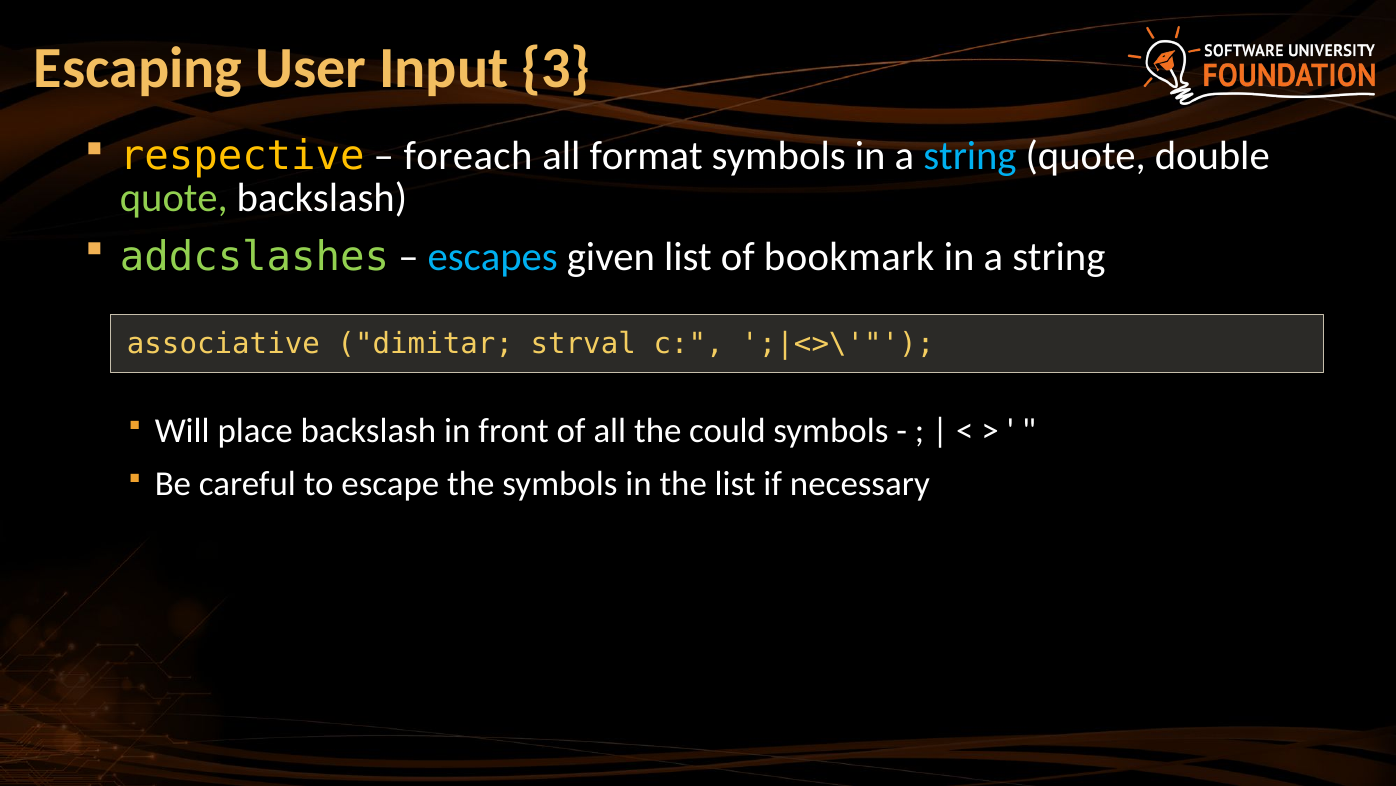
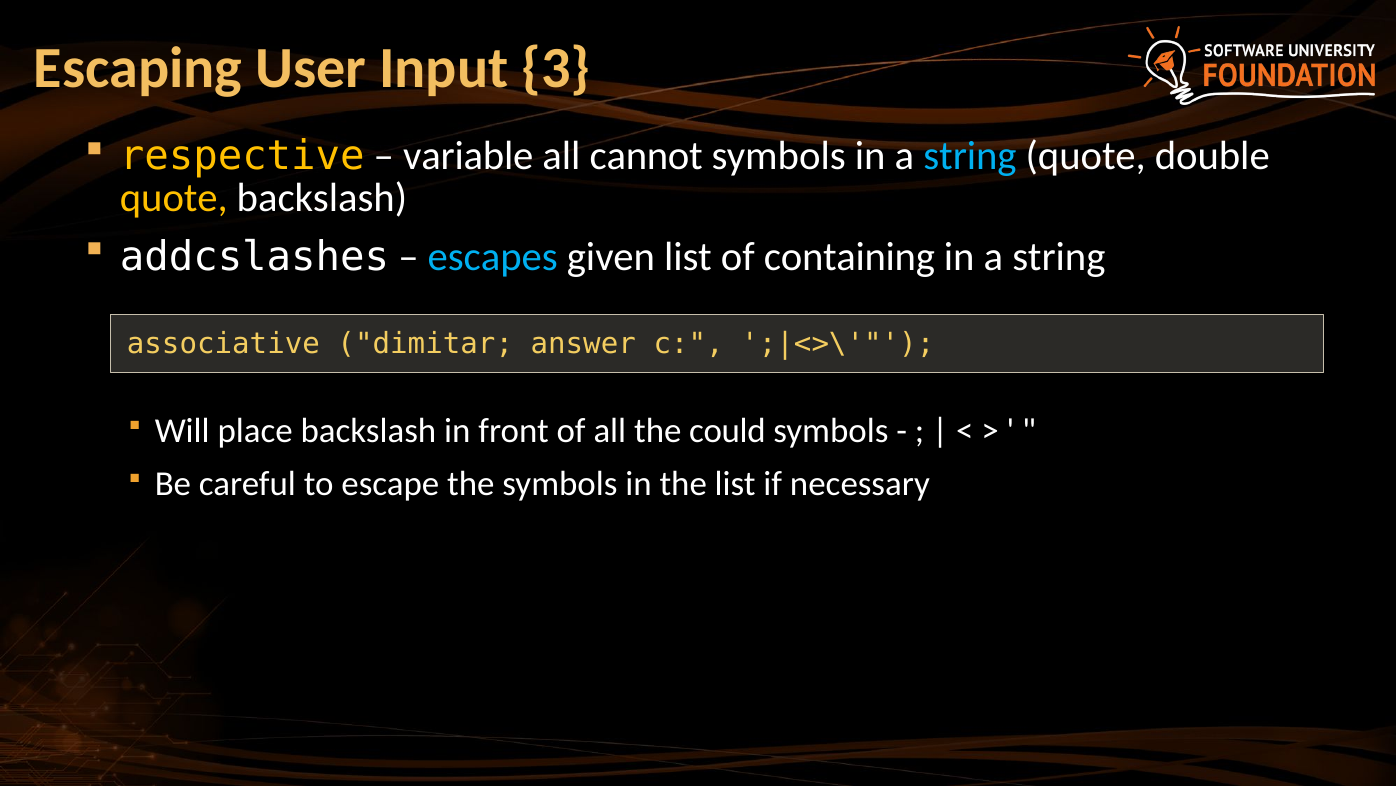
foreach: foreach -> variable (468, 156)
format: format -> cannot (646, 156)
quote colour: light green -> yellow (174, 197)
addcslashes colour: light green -> white (255, 256)
bookmark: bookmark -> containing (849, 256)
strval: strval -> answer (583, 343)
